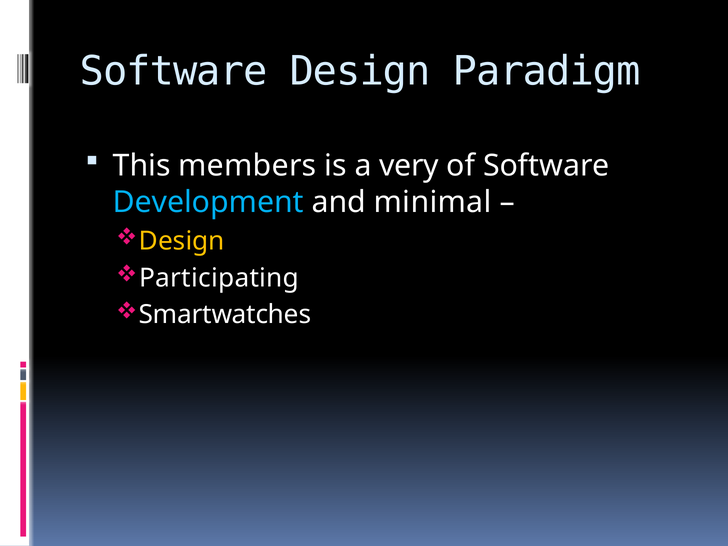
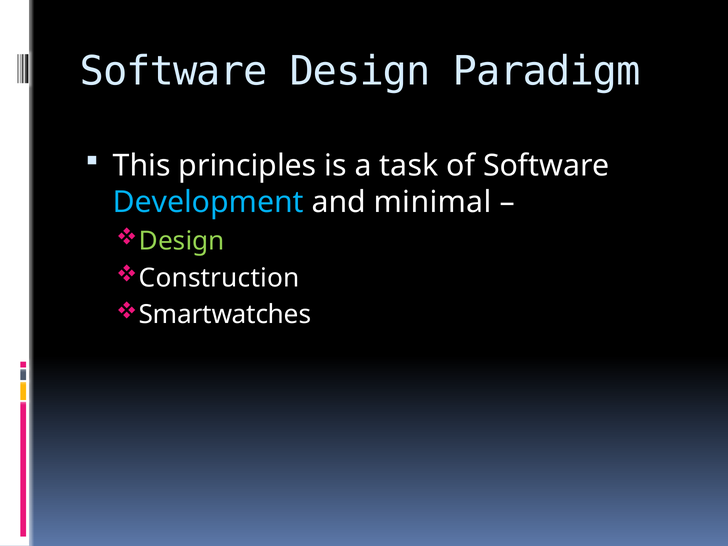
members: members -> principles (247, 166)
very: very -> task (409, 166)
Design colour: yellow -> light green (182, 241)
Participating: Participating -> Construction (219, 278)
